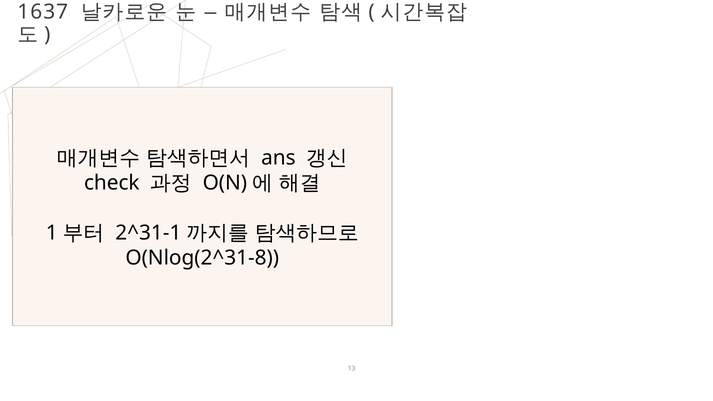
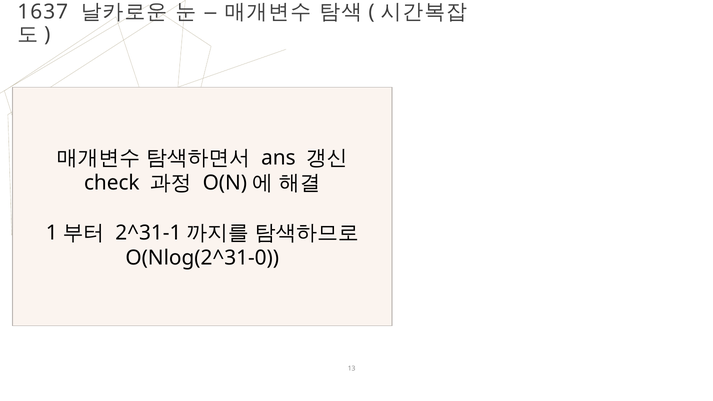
O(Nlog(2^31-8: O(Nlog(2^31-8 -> O(Nlog(2^31-0 (202, 258)
